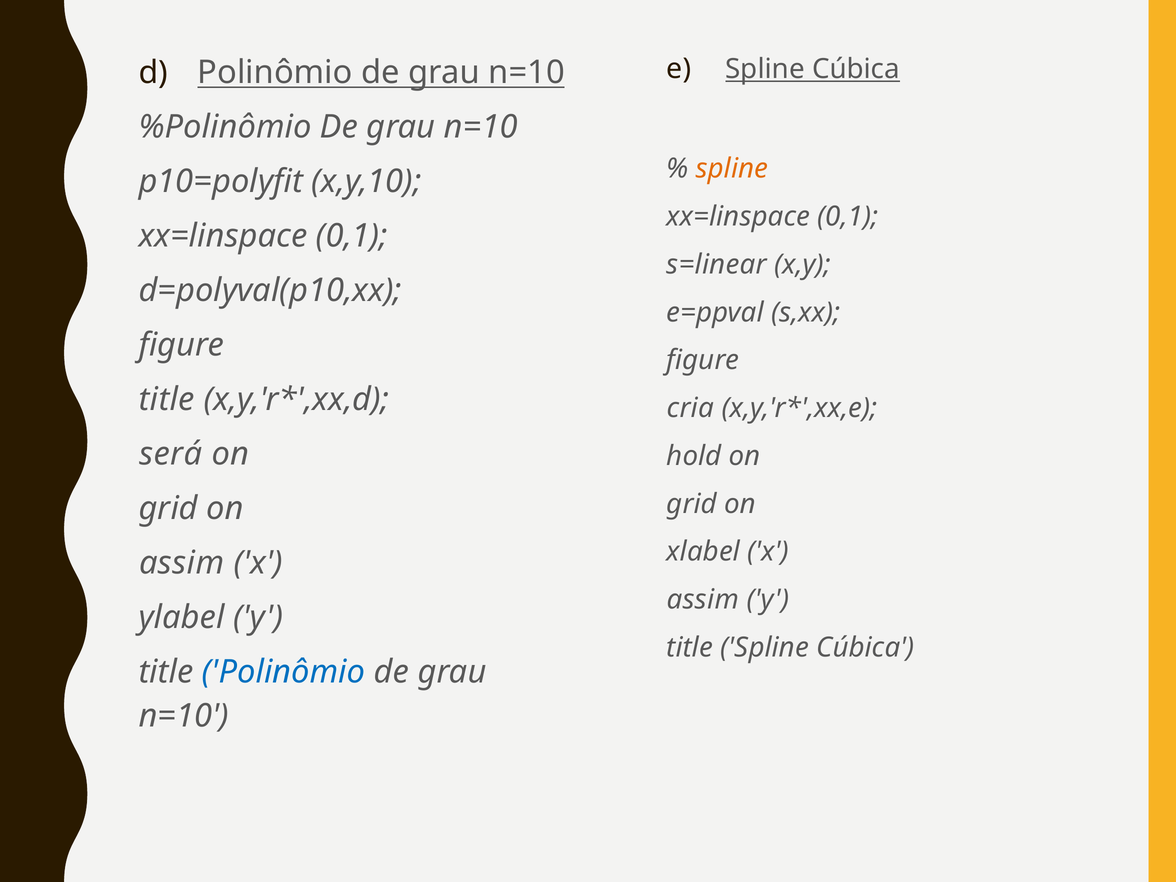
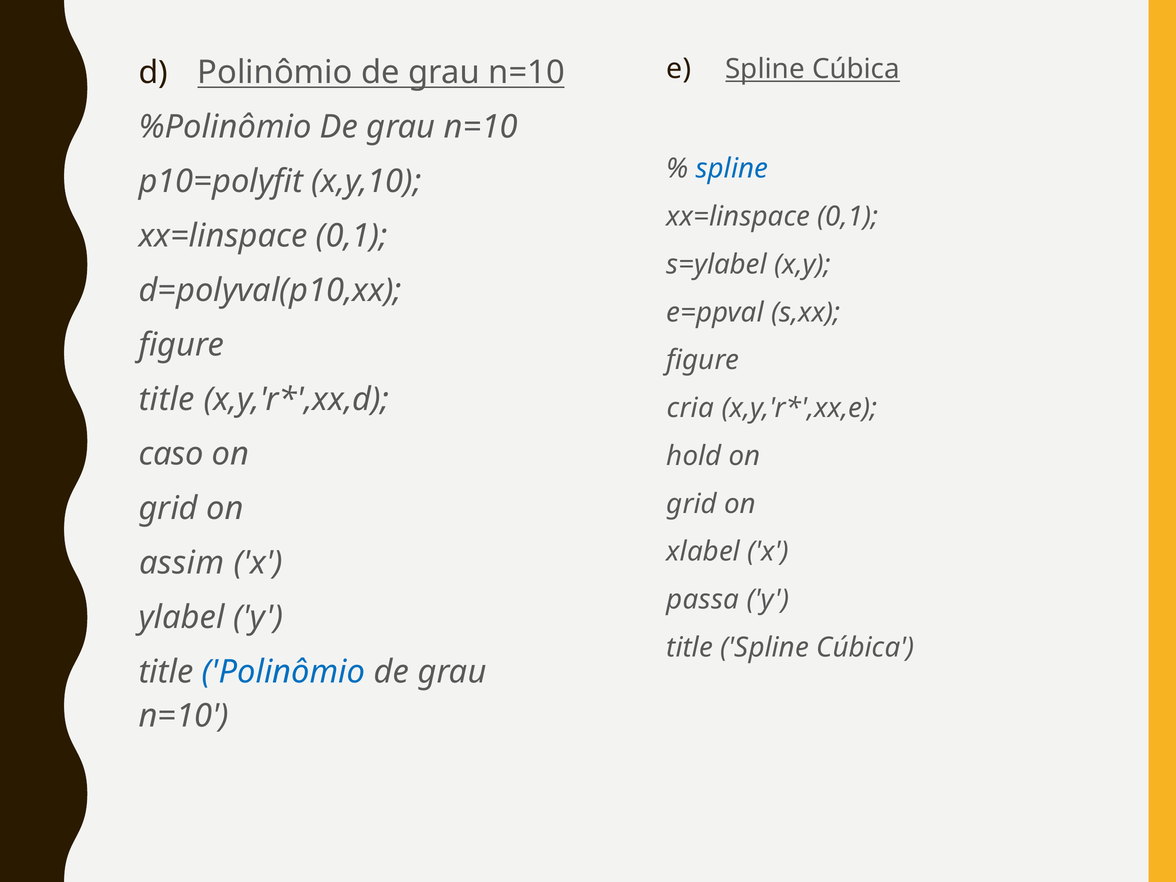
spline colour: orange -> blue (732, 169)
s=linear: s=linear -> s=ylabel (717, 265)
será: será -> caso (171, 454)
assim: assim -> passa (703, 600)
